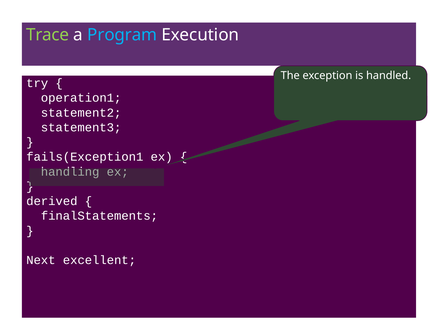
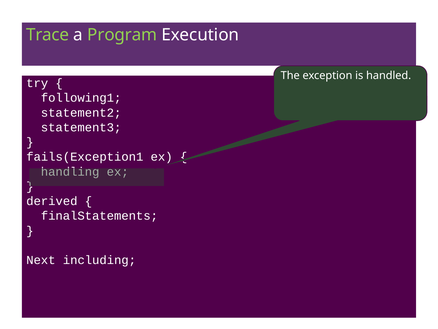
Program colour: light blue -> light green (122, 35)
operation1: operation1 -> following1 (81, 98)
excellent: excellent -> including (99, 260)
